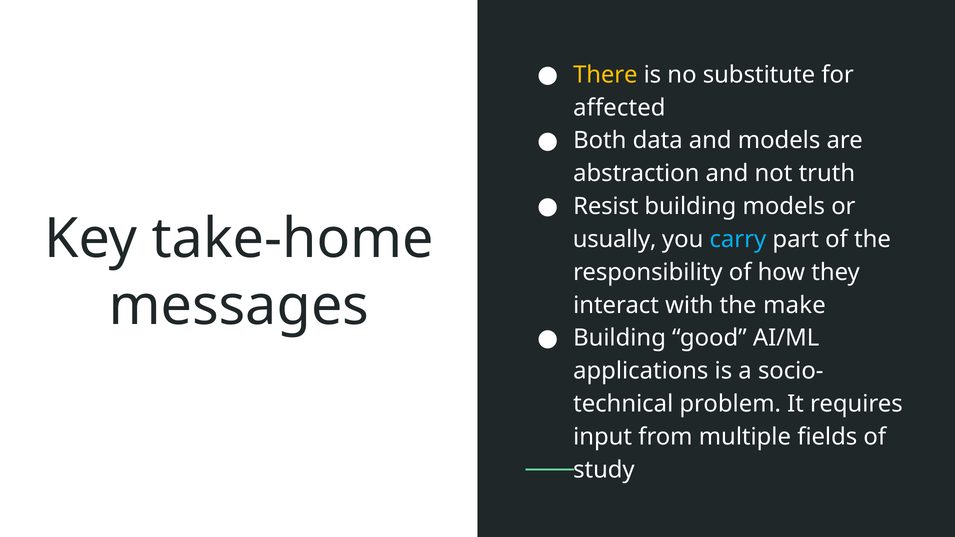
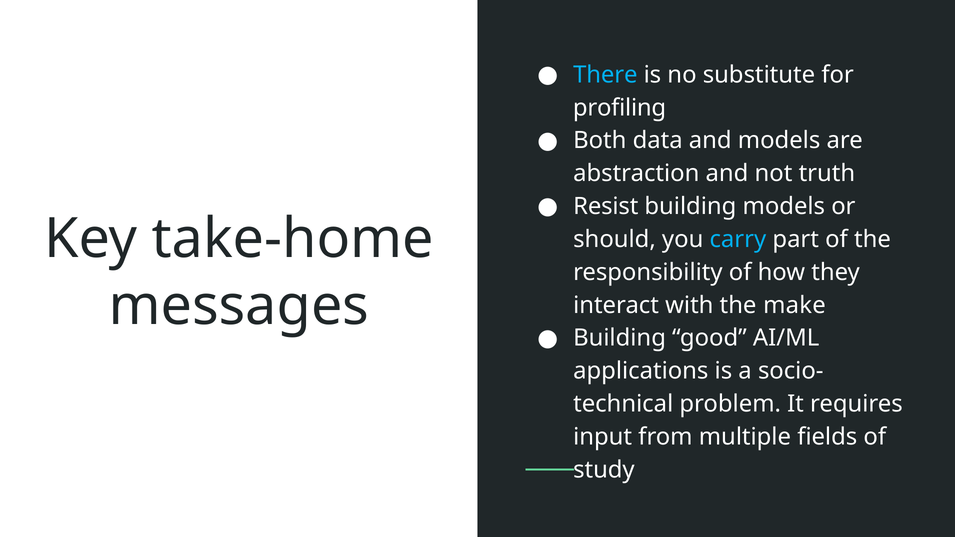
There colour: yellow -> light blue (605, 75)
affected: affected -> profiling (620, 108)
usually: usually -> should (615, 239)
